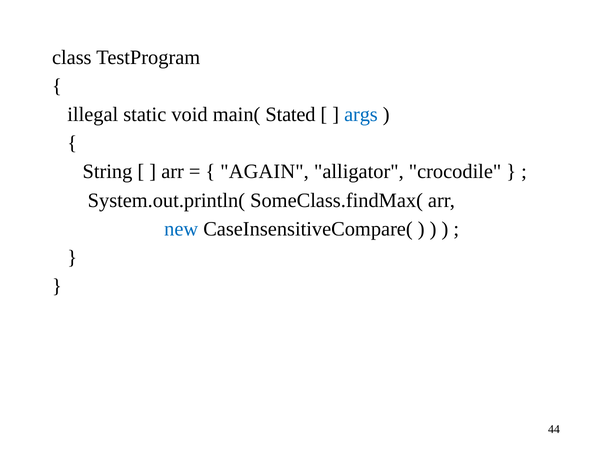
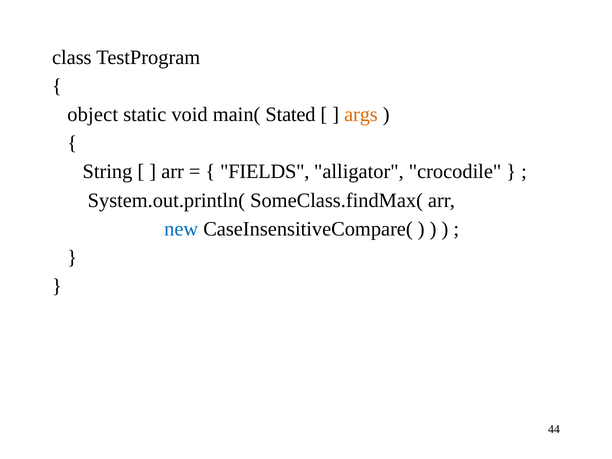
illegal: illegal -> object (93, 115)
args colour: blue -> orange (361, 115)
AGAIN: AGAIN -> FIELDS (265, 172)
